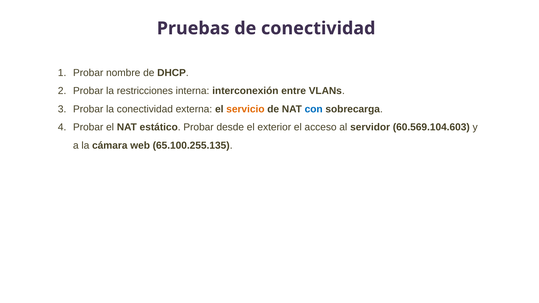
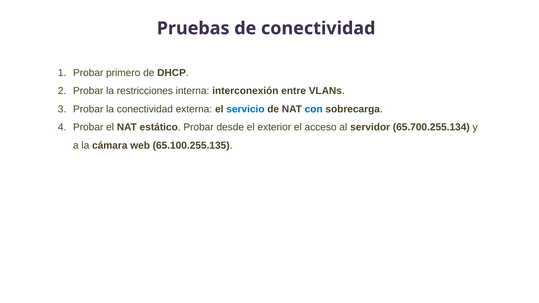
nombre: nombre -> primero (123, 73)
servicio colour: orange -> blue (245, 109)
60.569.104.603: 60.569.104.603 -> 65.700.255.134 (431, 127)
